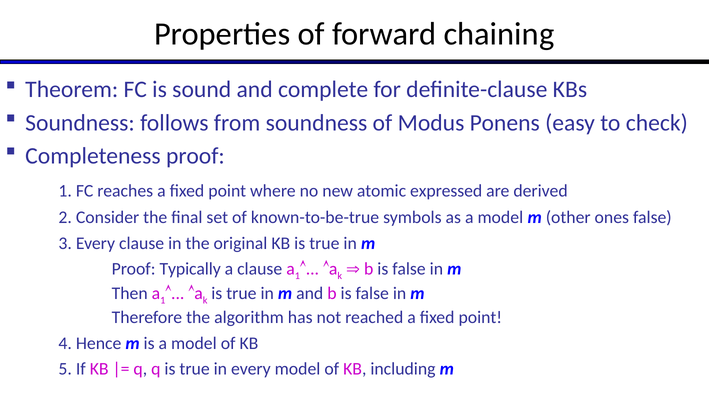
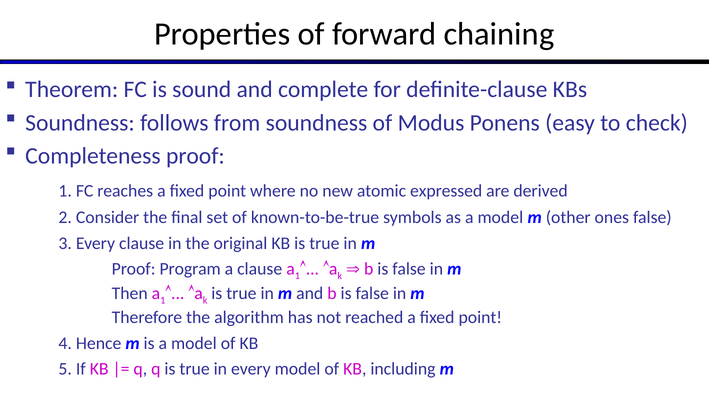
Typically: Typically -> Program (190, 269)
